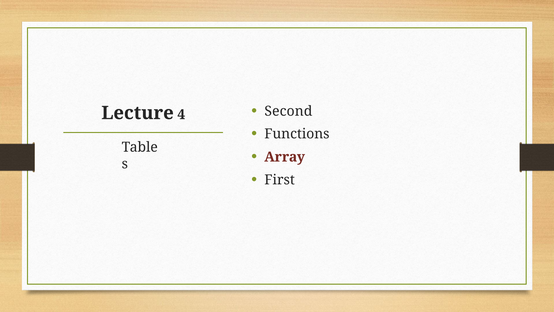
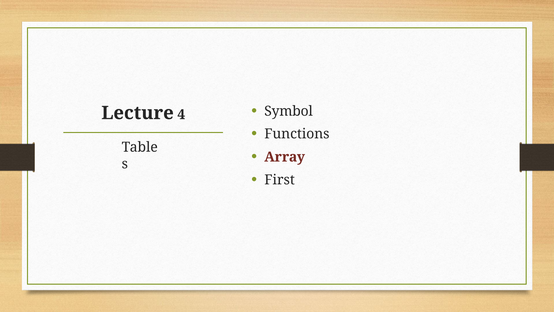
Second: Second -> Symbol (289, 111)
